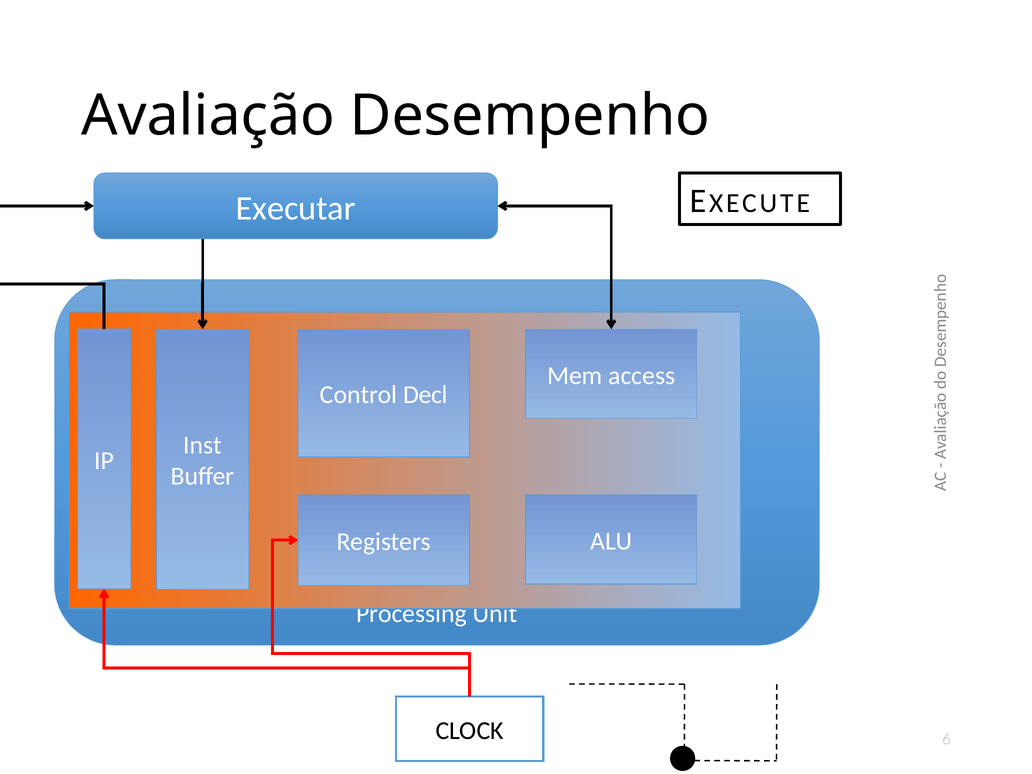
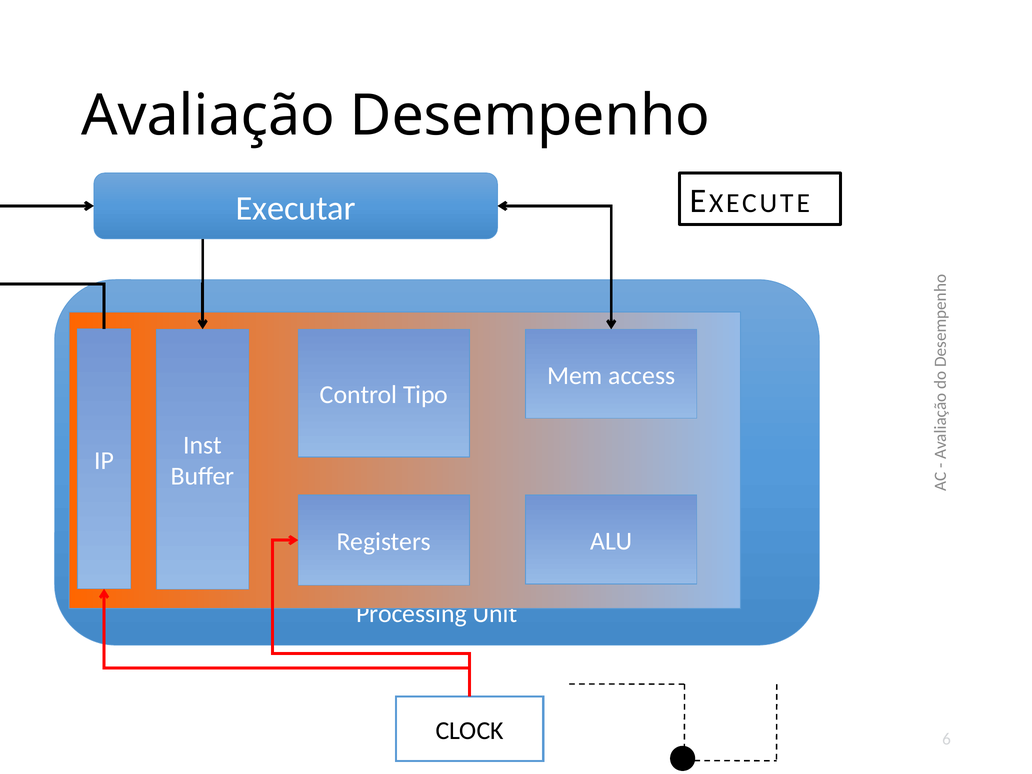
Decl: Decl -> Tipo (426, 395)
